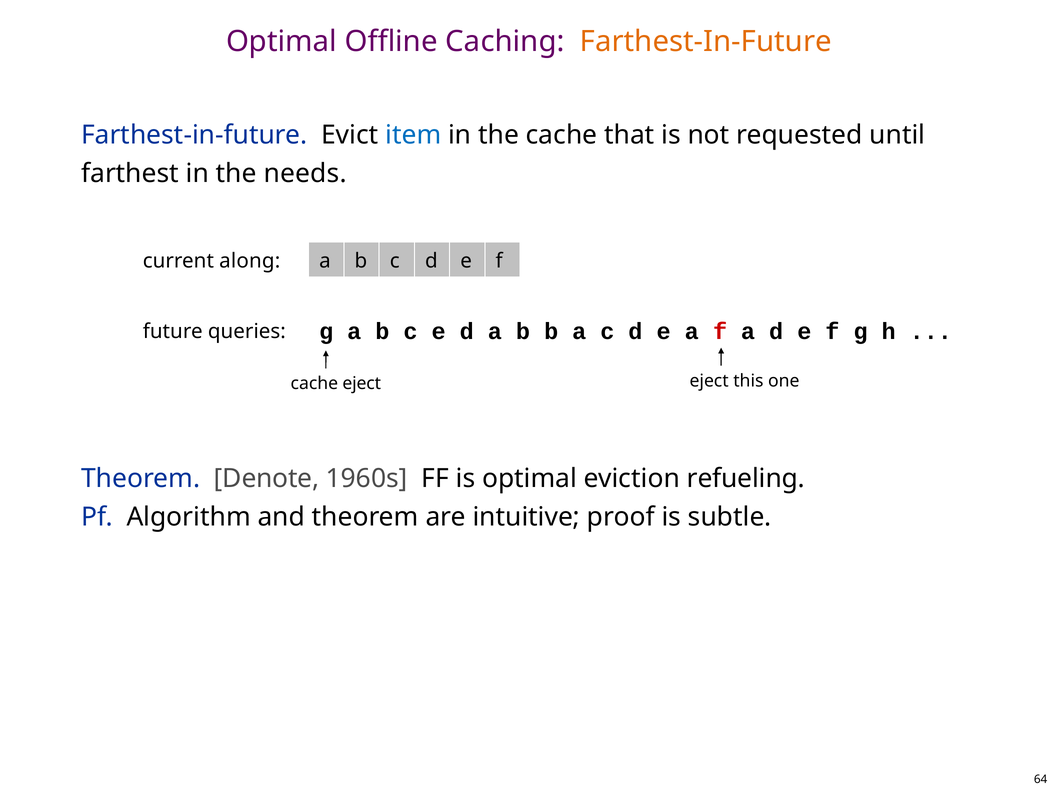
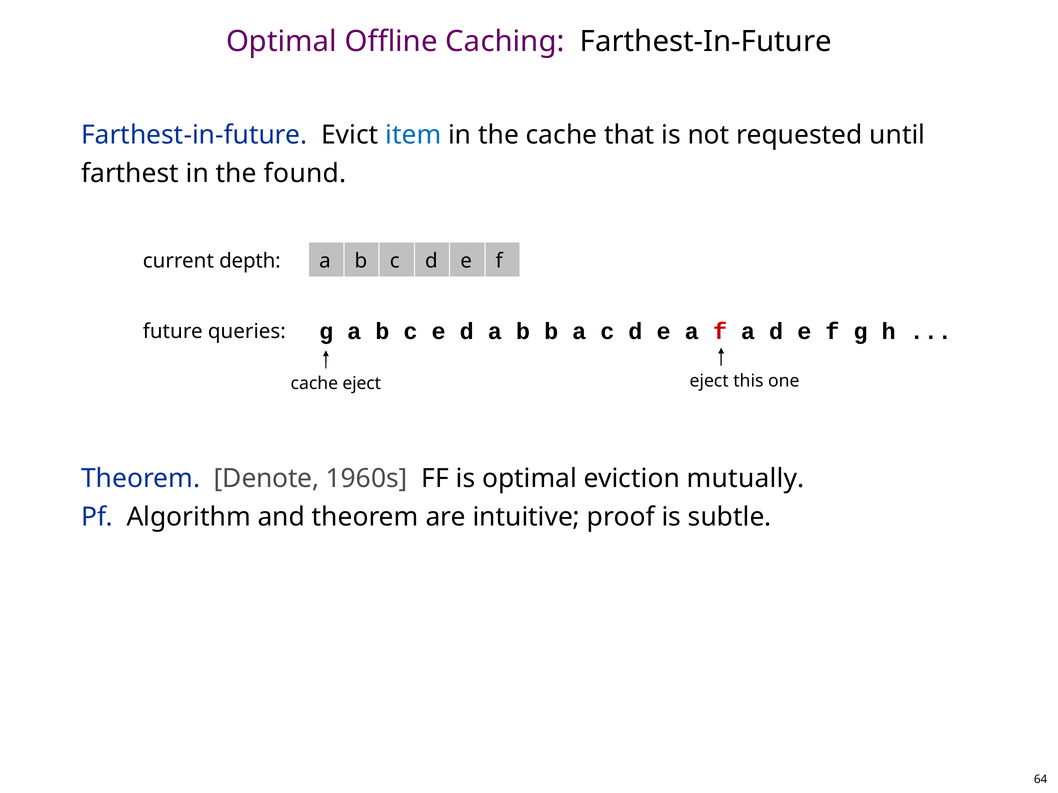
Farthest-In-Future colour: orange -> black (706, 42)
needs: needs -> found (305, 174)
along: along -> depth (250, 261)
refueling: refueling -> mutually (746, 479)
